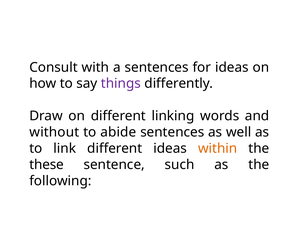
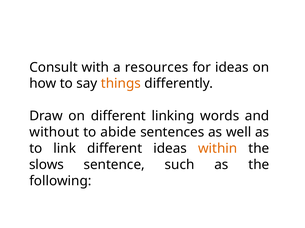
a sentences: sentences -> resources (157, 68)
things colour: purple -> orange (121, 84)
these: these -> slows (47, 165)
